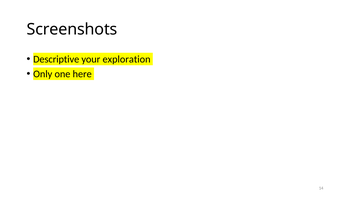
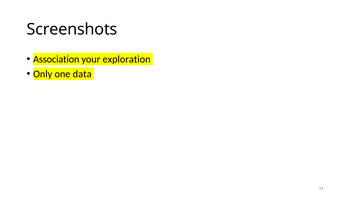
Descriptive: Descriptive -> Association (56, 59)
here: here -> data (82, 74)
